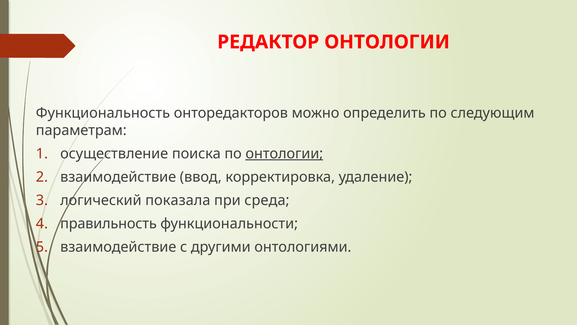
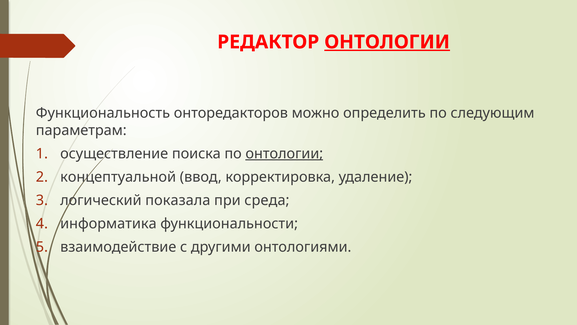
ОНТОЛОГИИ underline: none -> present (387, 42)
взаимодействие: взаимодействие -> концептуальной (118, 177)
правильность: правильность -> информатика (108, 223)
